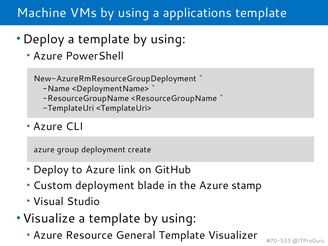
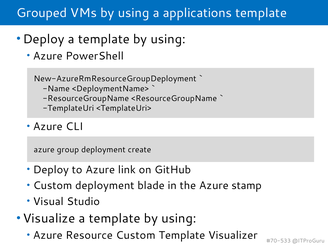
Machine: Machine -> Grouped (42, 13)
Resource General: General -> Custom (136, 235)
